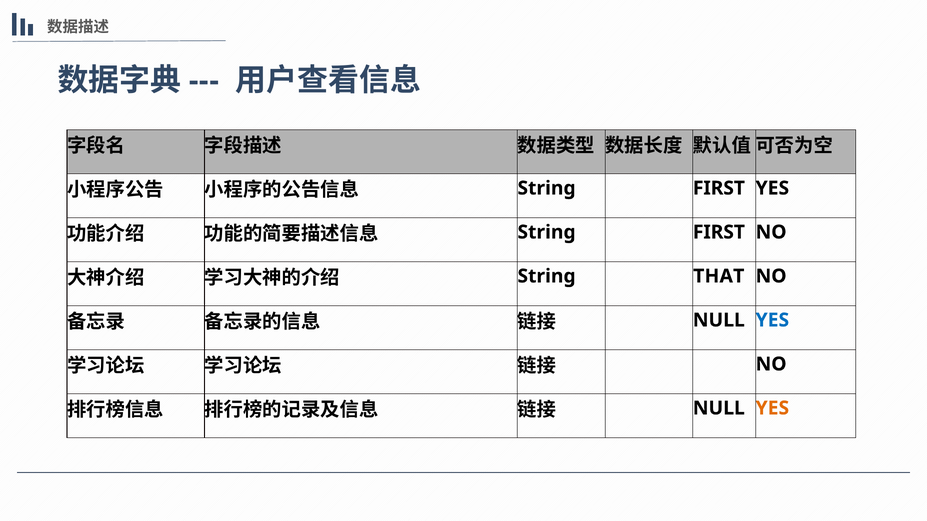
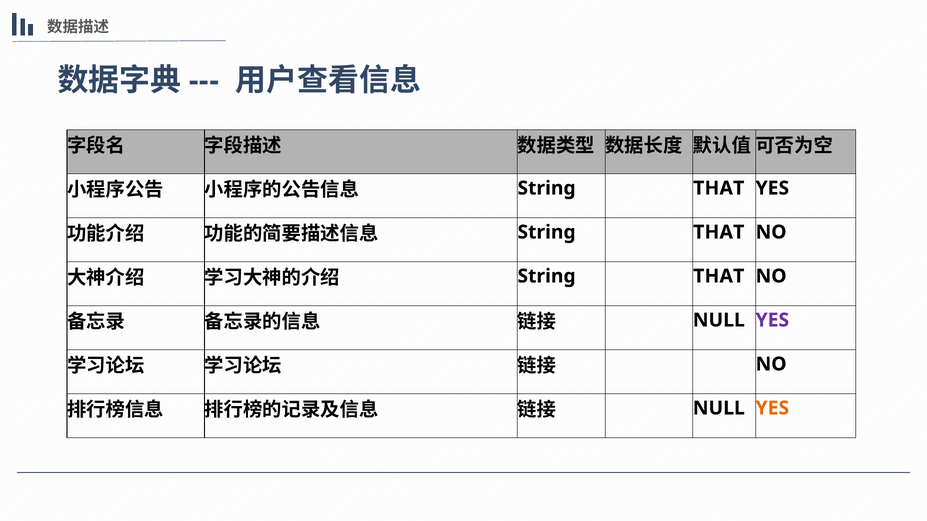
FIRST: FIRST -> THAT (719, 188)
FIRST: FIRST -> THAT (719, 232)
YES colour: blue -> purple (772, 320)
